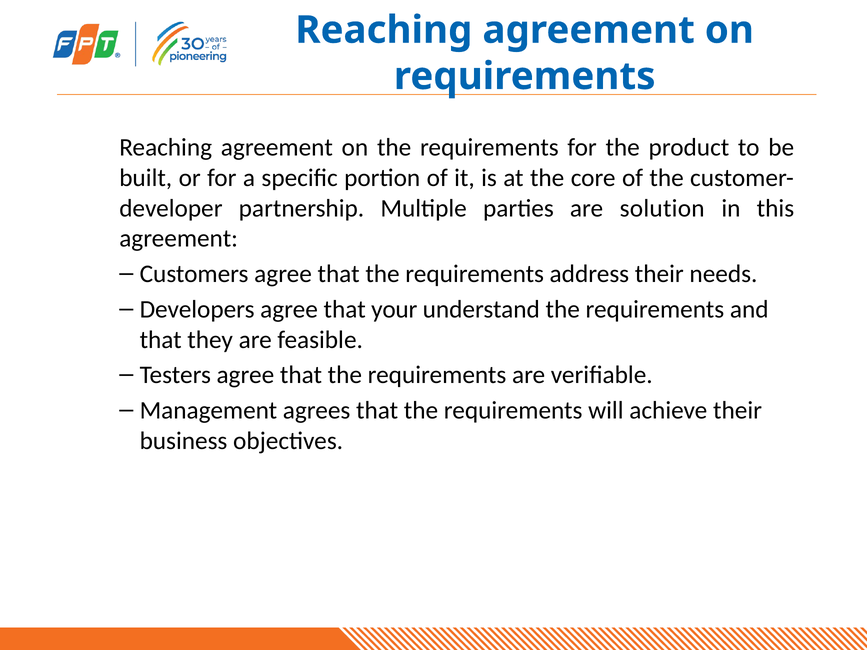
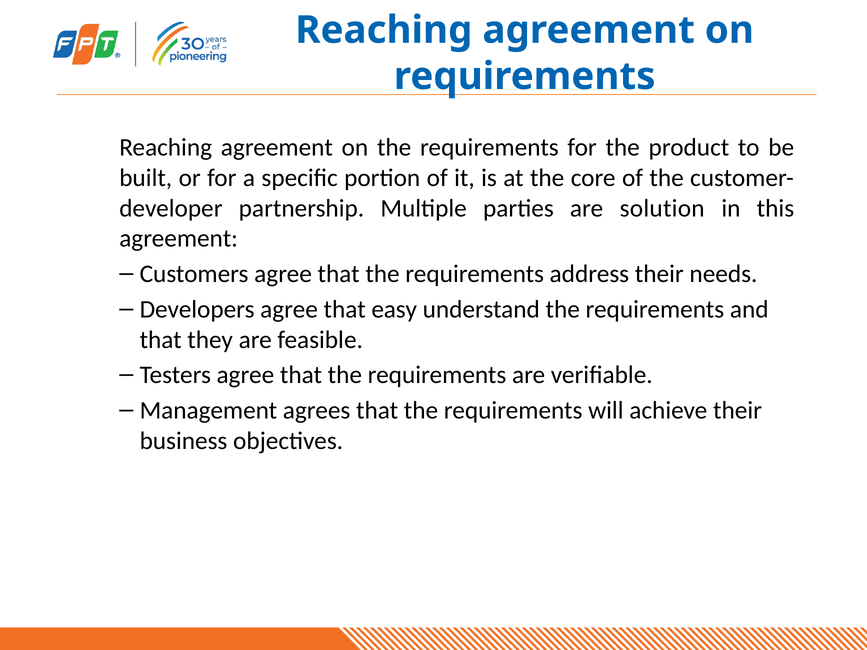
your: your -> easy (394, 309)
